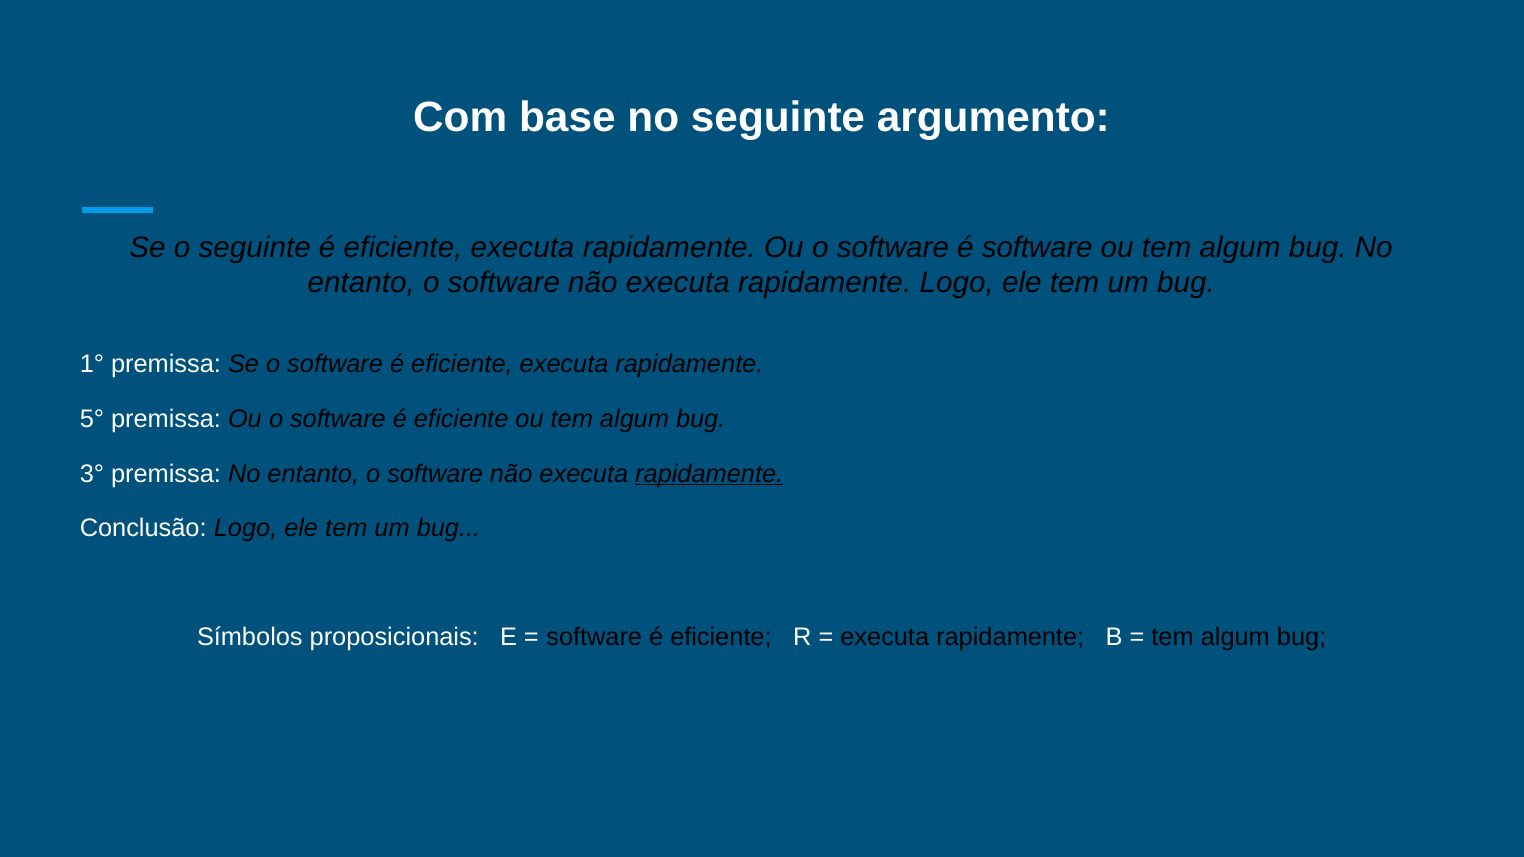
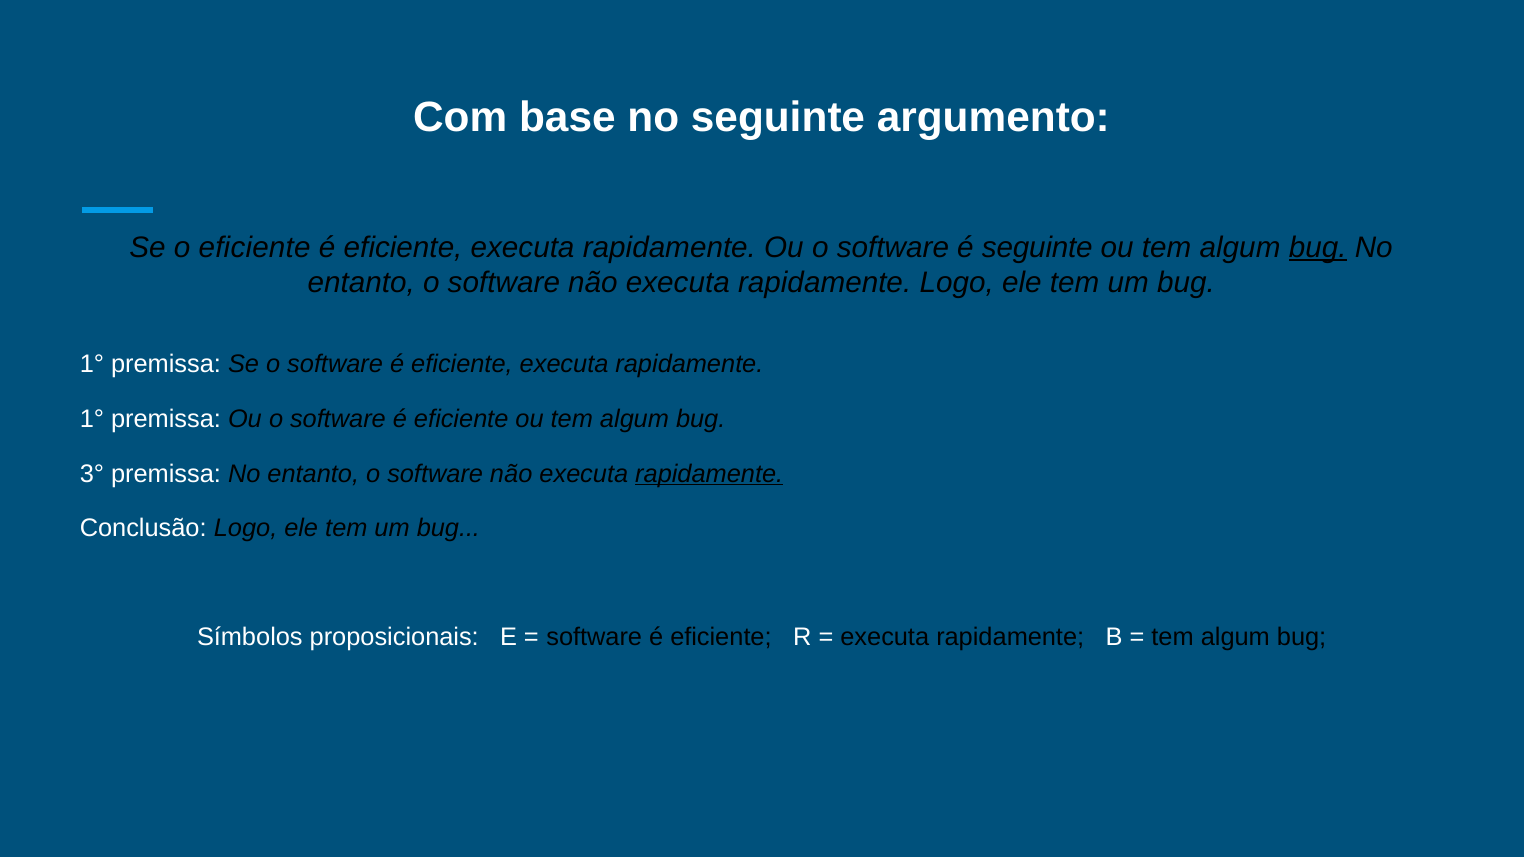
o seguinte: seguinte -> eficiente (255, 247)
é software: software -> seguinte (1037, 247)
bug underline: none -> present (1318, 247)
5°: 5° -> 1° (92, 419)
